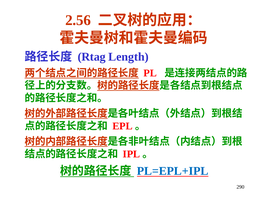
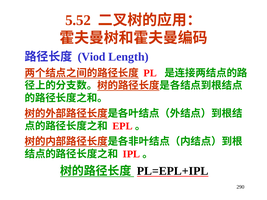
2.56: 2.56 -> 5.52 (78, 20)
Rtag: Rtag -> Viod (92, 57)
PL=EPL+IPL colour: blue -> black (173, 171)
